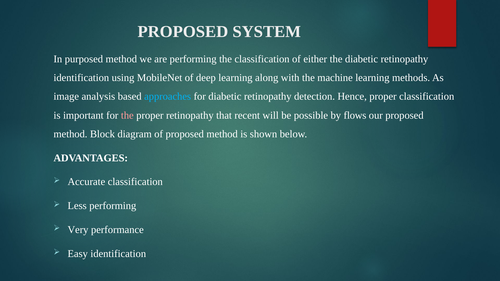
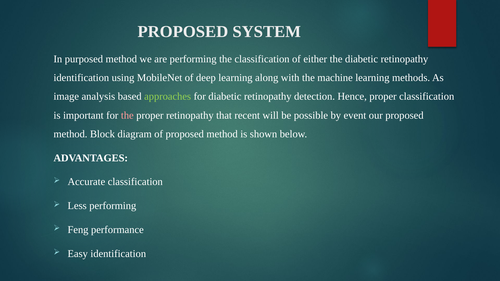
approaches colour: light blue -> light green (168, 97)
flows: flows -> event (355, 115)
Very: Very -> Feng (78, 230)
